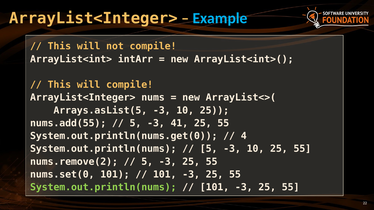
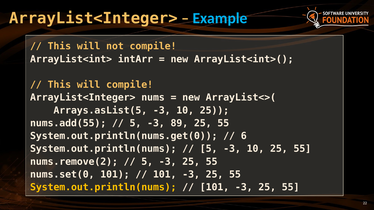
41: 41 -> 89 (179, 123)
4: 4 -> 6 (244, 136)
System.out.println(nums colour: light green -> yellow (103, 188)
